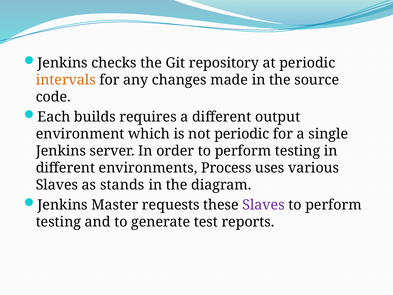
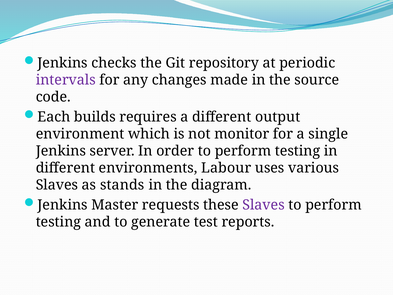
intervals colour: orange -> purple (66, 80)
not periodic: periodic -> monitor (242, 134)
Process: Process -> Labour (226, 168)
